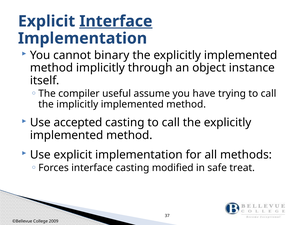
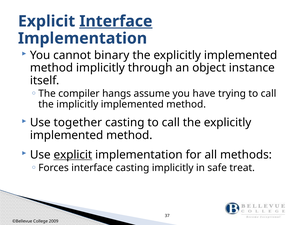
useful: useful -> hangs (117, 94)
accepted: accepted -> together (78, 123)
explicit underline: none -> present (73, 155)
casting modified: modified -> implicitly (173, 168)
